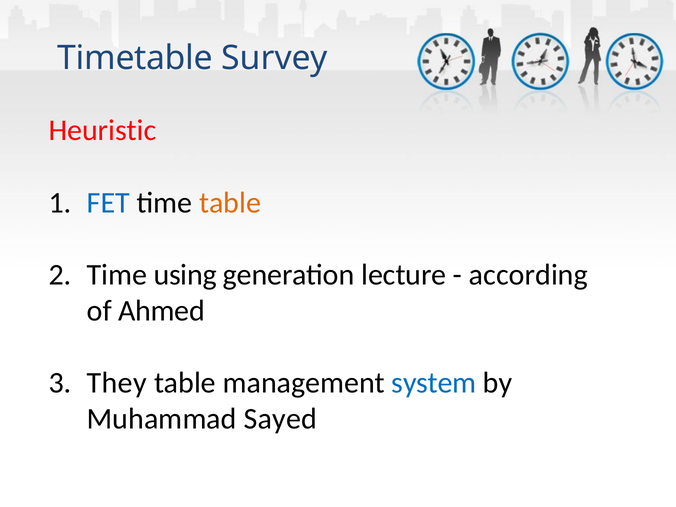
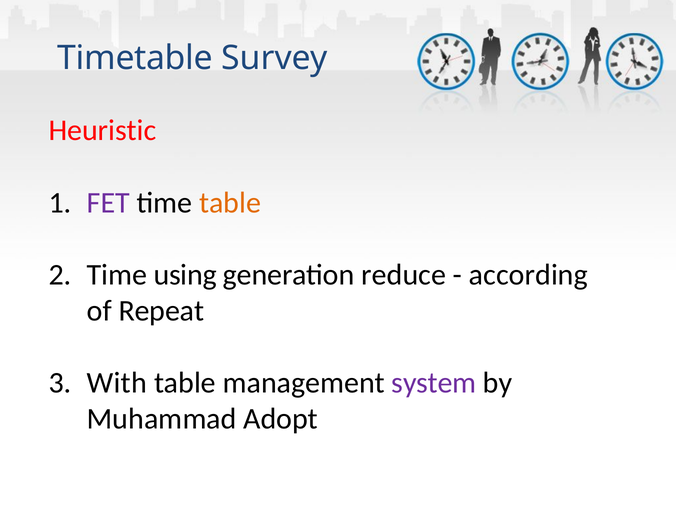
FET colour: blue -> purple (108, 203)
lecture: lecture -> reduce (404, 275)
Ahmed: Ahmed -> Repeat (161, 311)
They: They -> With (117, 383)
system colour: blue -> purple (434, 383)
Sayed: Sayed -> Adopt (281, 419)
